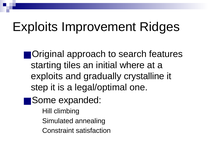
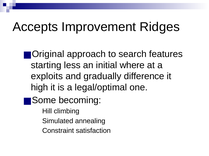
Exploits: Exploits -> Accepts (35, 27)
tiles: tiles -> less (72, 65)
crystalline: crystalline -> difference (144, 77)
step: step -> high (40, 88)
expanded: expanded -> becoming (80, 101)
